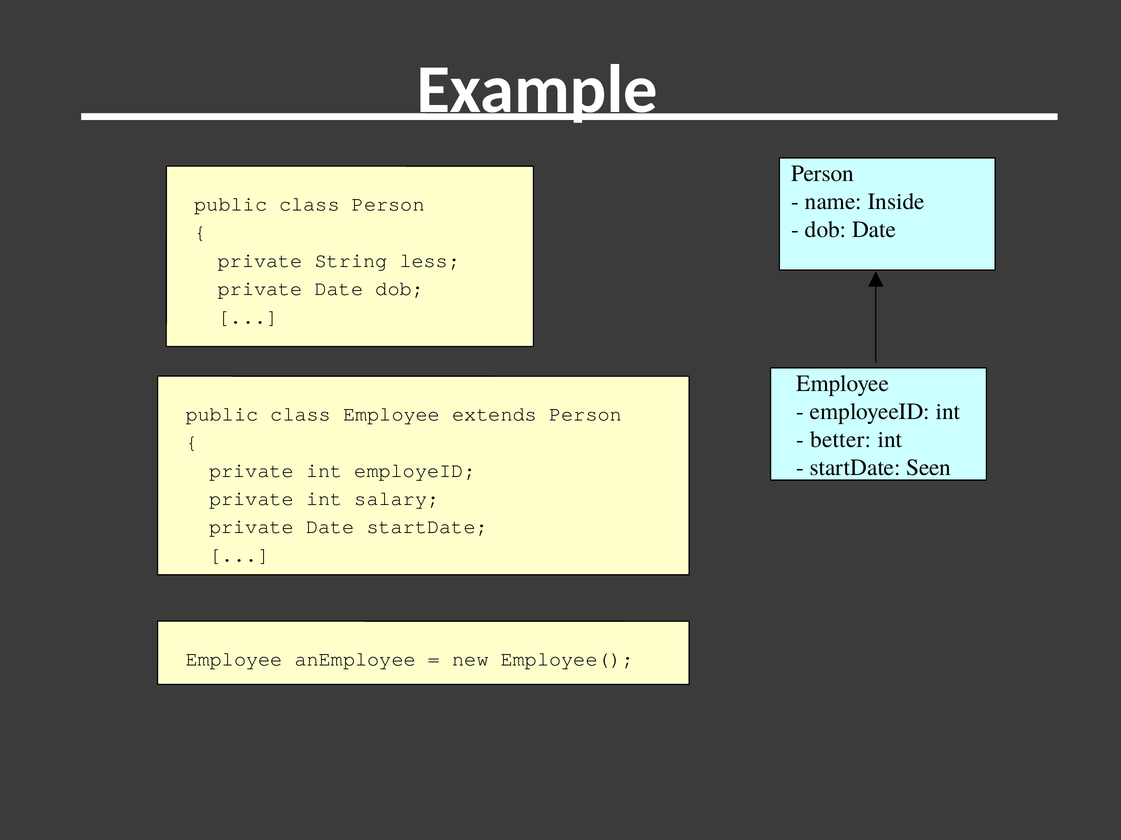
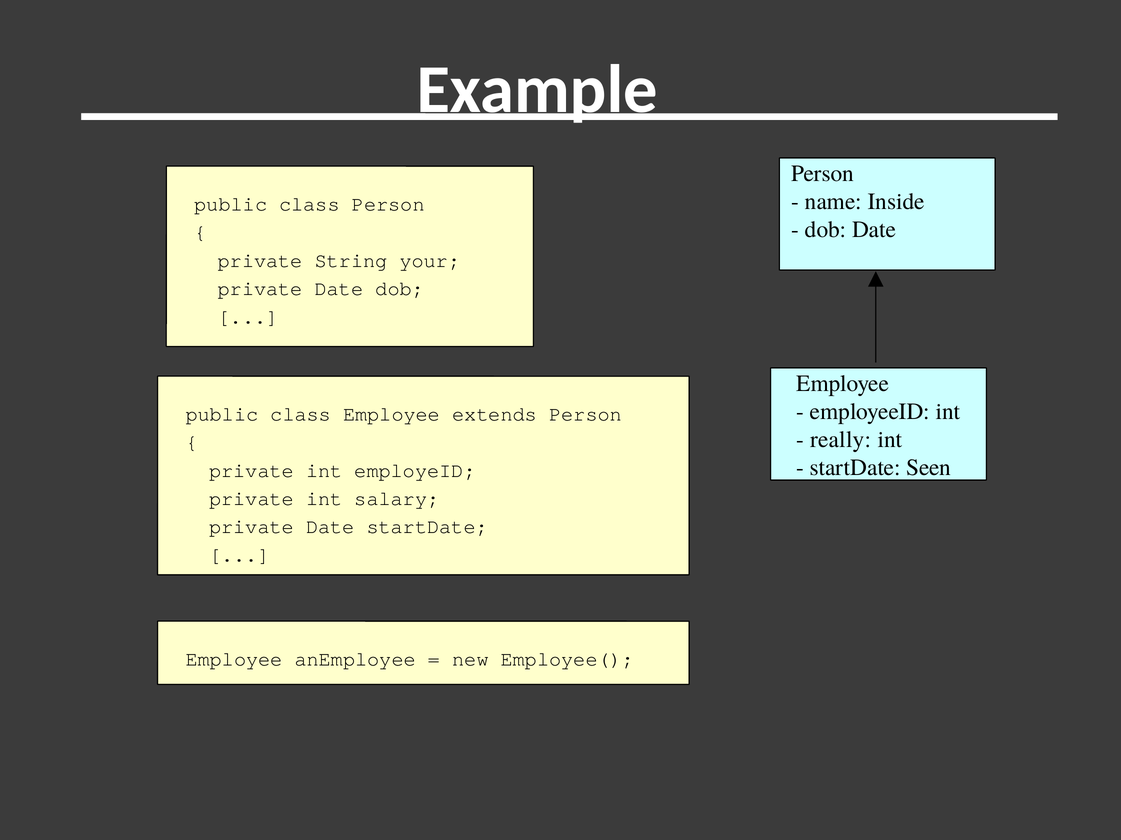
less: less -> your (430, 261)
better: better -> really (841, 440)
